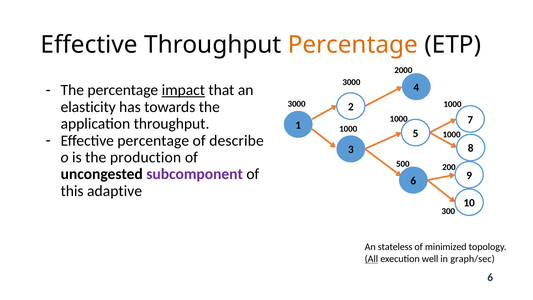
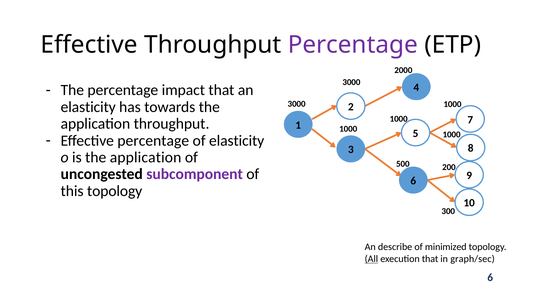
Percentage colour: orange -> purple (353, 45)
impact underline: present -> none (183, 90)
of describe: describe -> elasticity (237, 140)
is the production: production -> application (146, 157)
this adaptive: adaptive -> topology (115, 191)
stateless: stateless -> describe (395, 247)
execution well: well -> that (430, 259)
